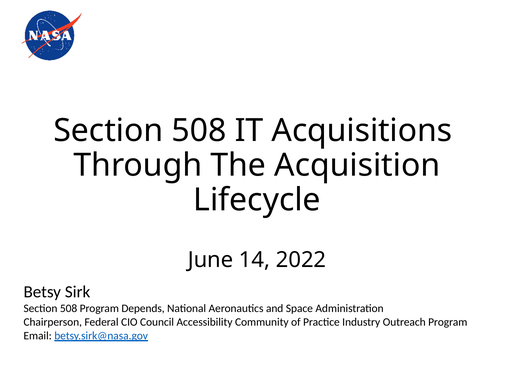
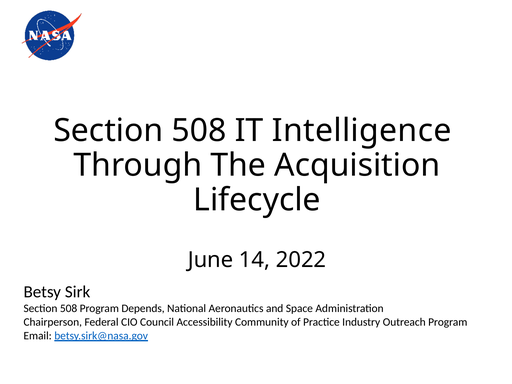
Acquisitions: Acquisitions -> Intelligence (362, 131)
